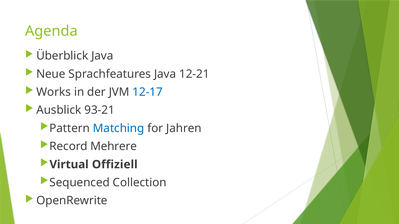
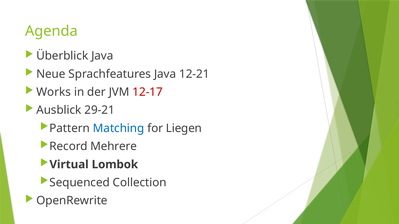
12-17 colour: blue -> red (148, 92)
93-21: 93-21 -> 29-21 (100, 110)
Jahren: Jahren -> Liegen (184, 129)
Offiziell: Offiziell -> Lombok (115, 165)
